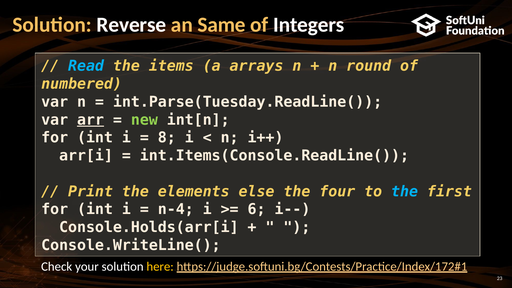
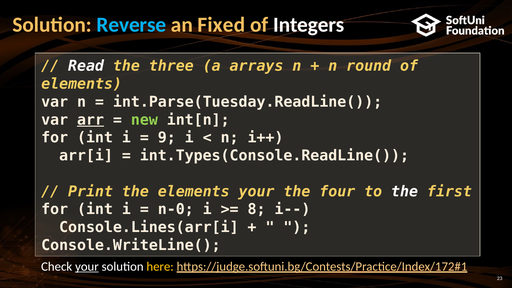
Reverse colour: white -> light blue (131, 25)
Same: Same -> Fixed (221, 25)
Read colour: light blue -> white (86, 66)
items: items -> three (171, 66)
numbered: numbered -> elements (82, 84)
8: 8 -> 9 (167, 138)
int.Items(Console.ReadLine(: int.Items(Console.ReadLine( -> int.Types(Console.ReadLine( (274, 156)
elements else: else -> your (257, 192)
the colour: light blue -> white (405, 192)
n-4: n-4 -> n-0 (176, 209)
6: 6 -> 8 (257, 209)
Console.Holds(arr[i: Console.Holds(arr[i -> Console.Lines(arr[i (149, 227)
your underline: none -> present (87, 267)
